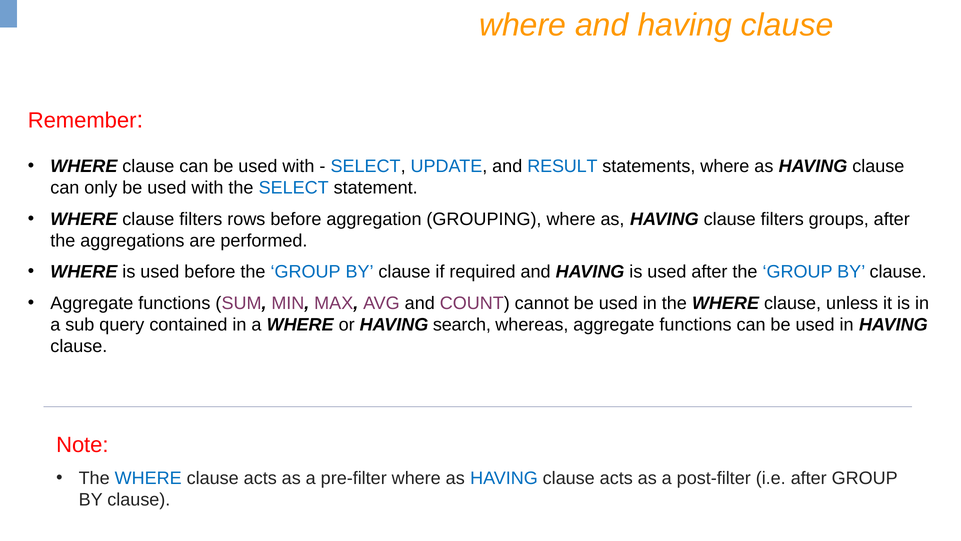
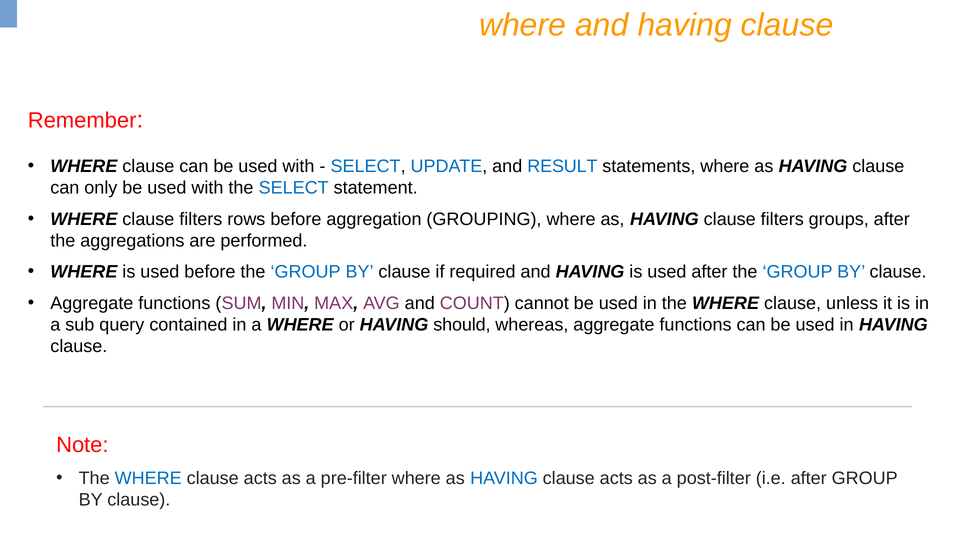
search: search -> should (462, 325)
